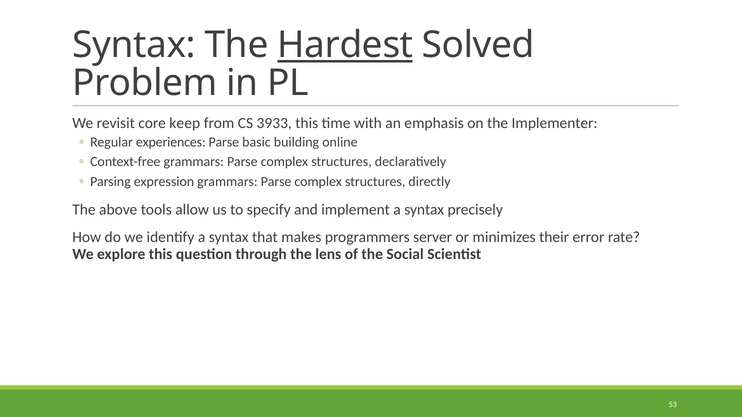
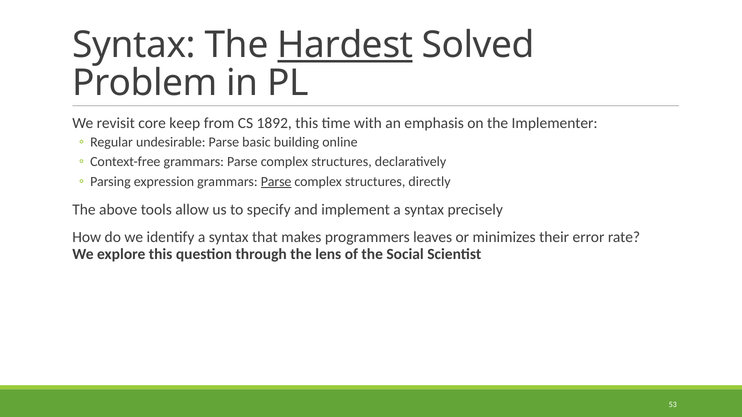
3933: 3933 -> 1892 (274, 123)
experiences: experiences -> undesirable (171, 142)
Parse underline: none -> present (276, 182)
server: server -> leaves (433, 237)
